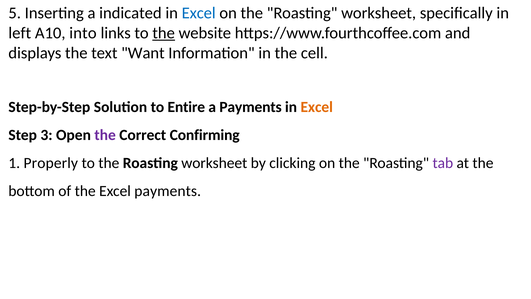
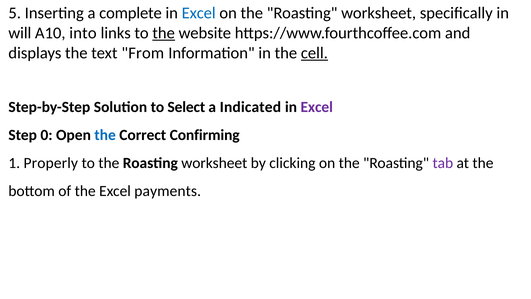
indicated: indicated -> complete (131, 13)
left: left -> will (20, 33)
Want: Want -> From (143, 53)
cell underline: none -> present (314, 53)
Entire: Entire -> Select (186, 107)
a Payments: Payments -> Indicated (250, 107)
Excel colour: orange -> purple (317, 107)
3: 3 -> 0 (47, 135)
the colour: purple -> blue (105, 135)
